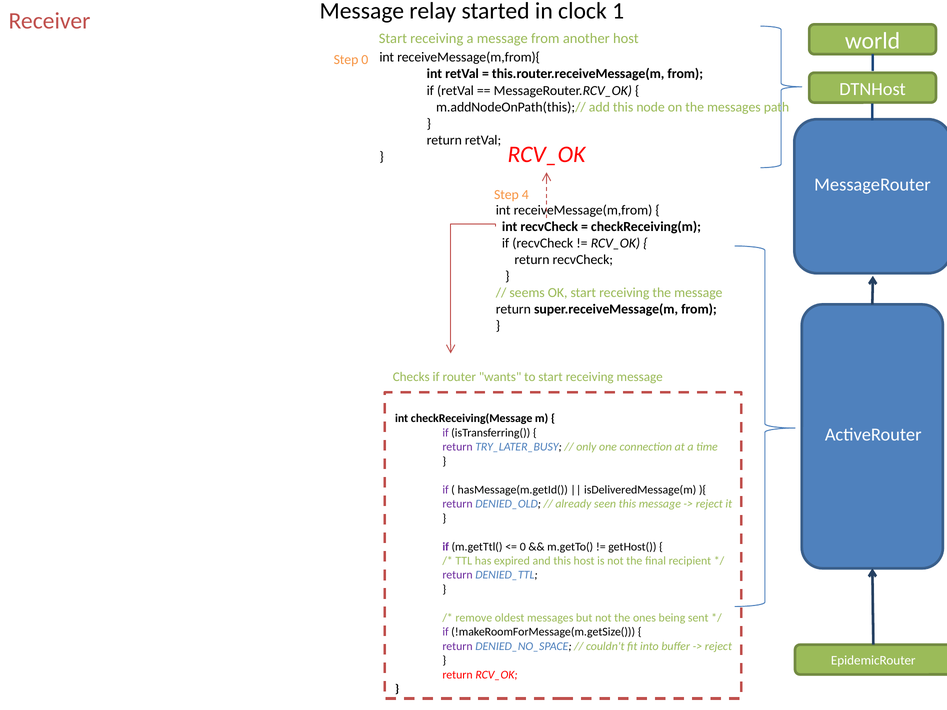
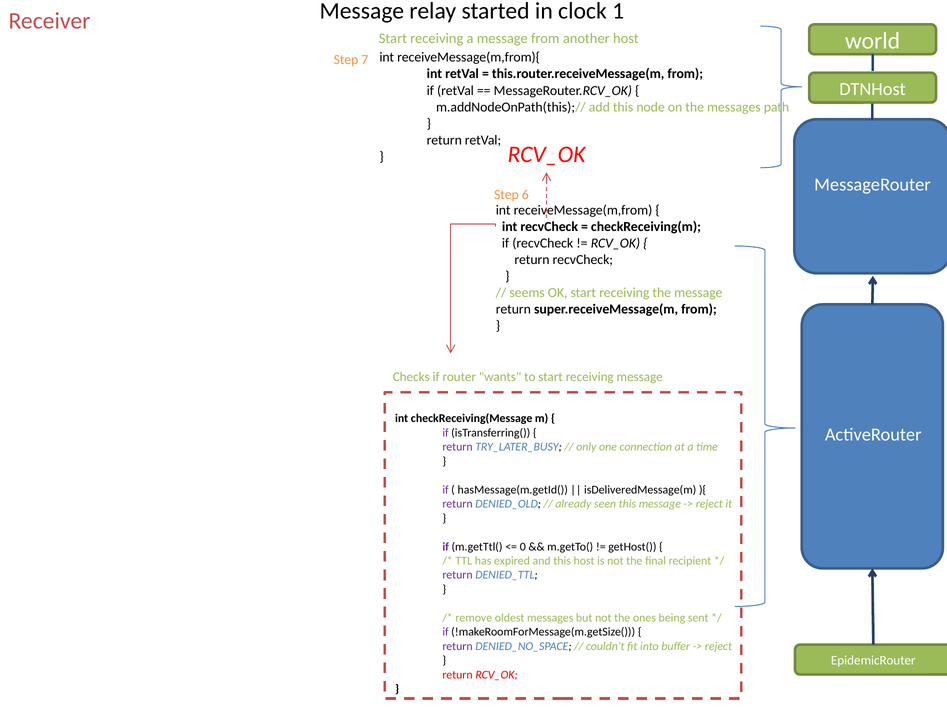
Step 0: 0 -> 7 (365, 60)
4: 4 -> 6 (525, 195)
